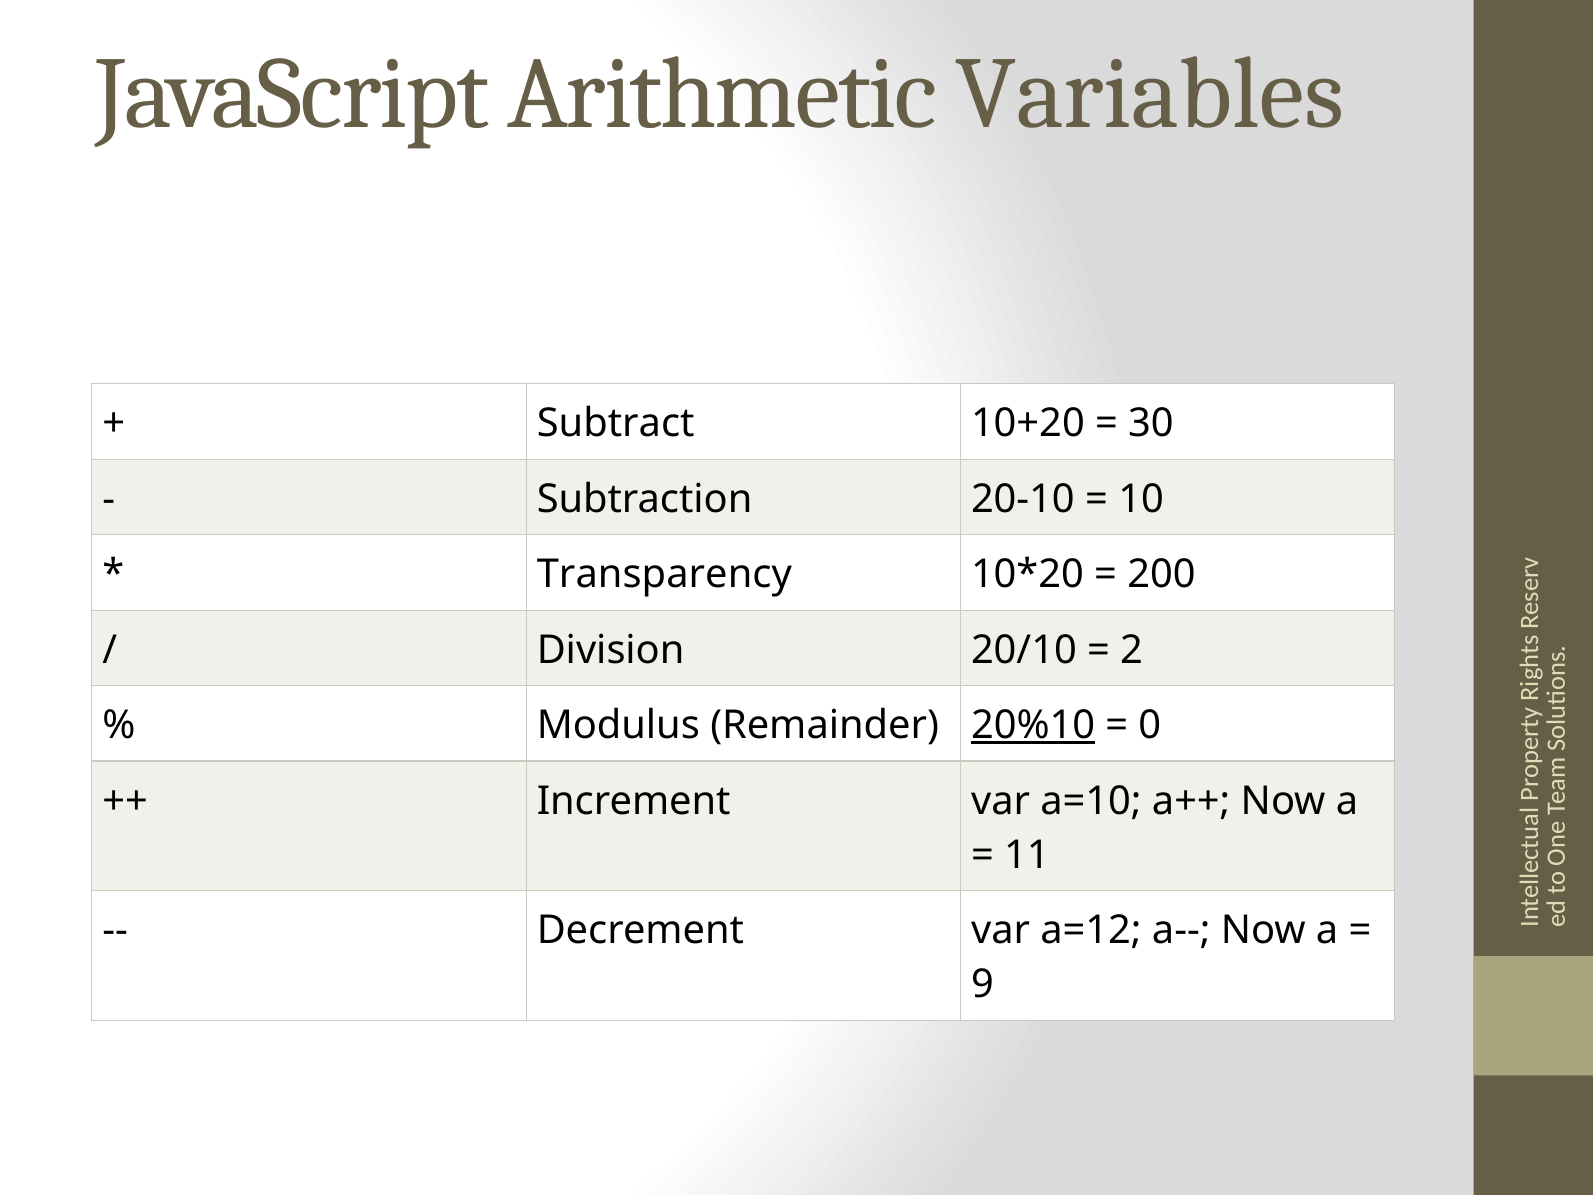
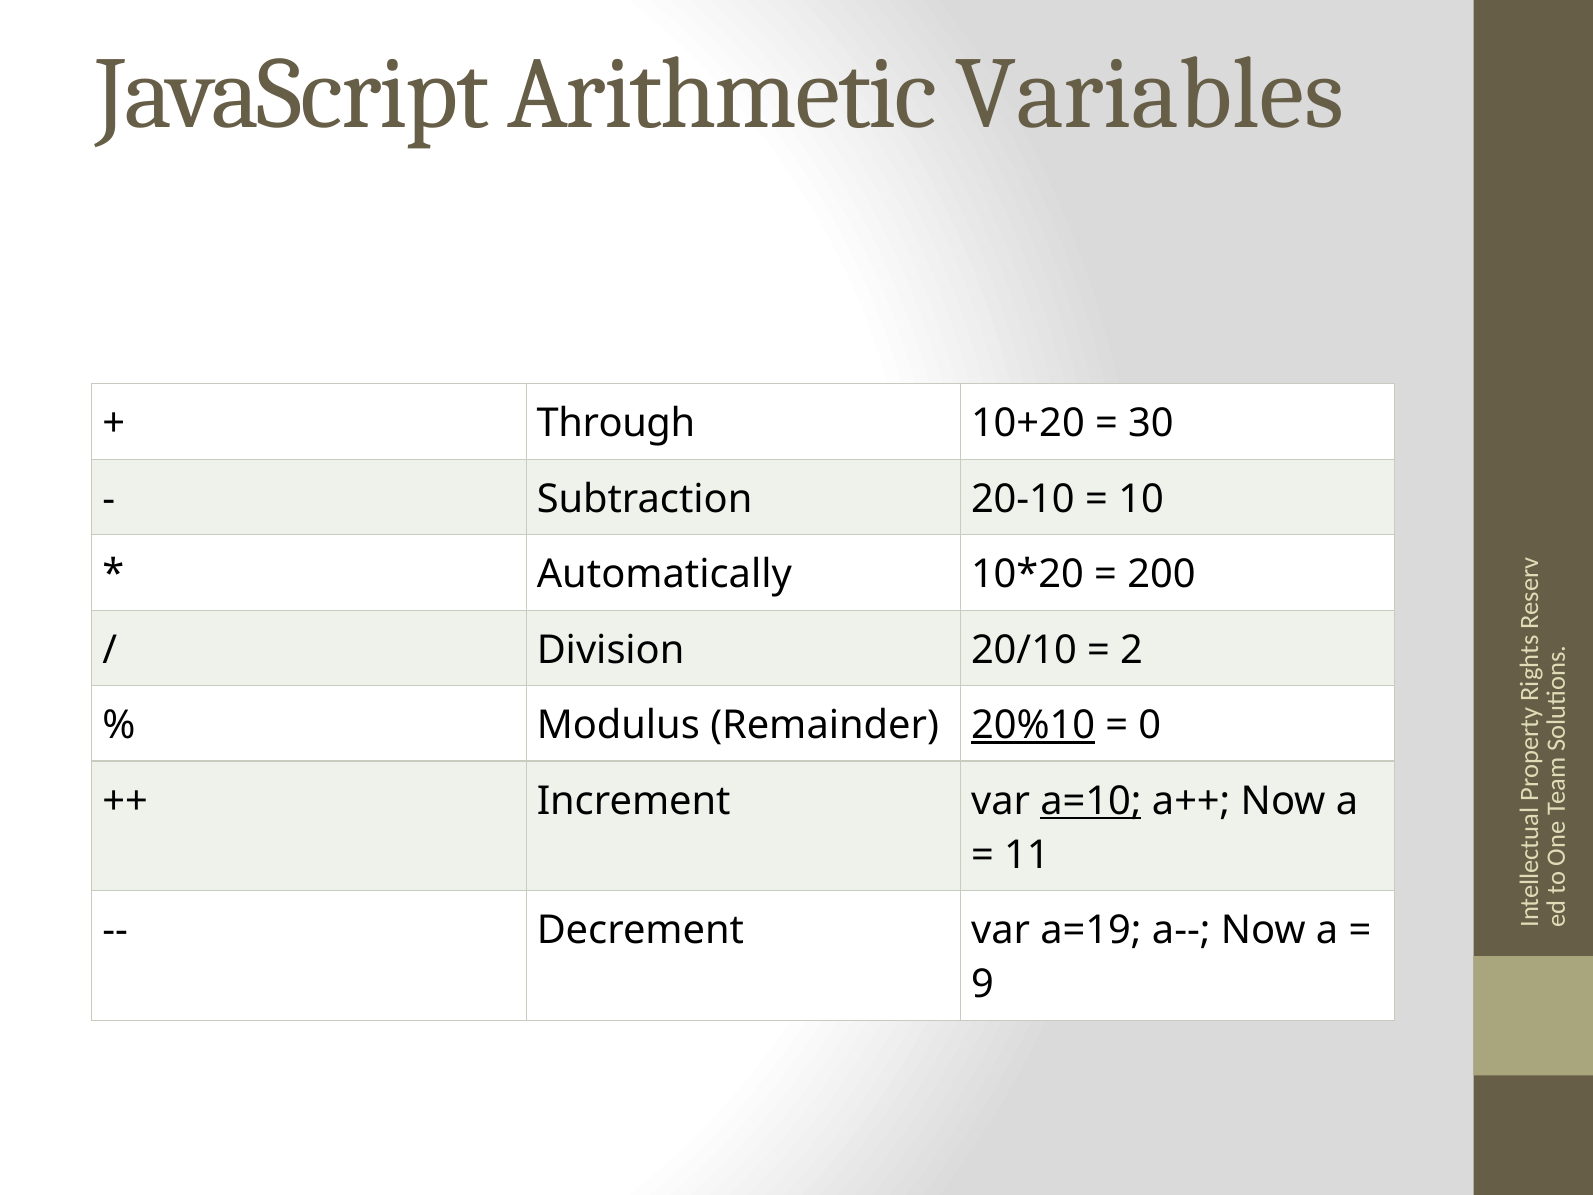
Subtract: Subtract -> Through (616, 424)
Transparency: Transparency -> Automatically (664, 574)
a=10 underline: none -> present (1091, 801)
a=12: a=12 -> a=19 (1091, 930)
